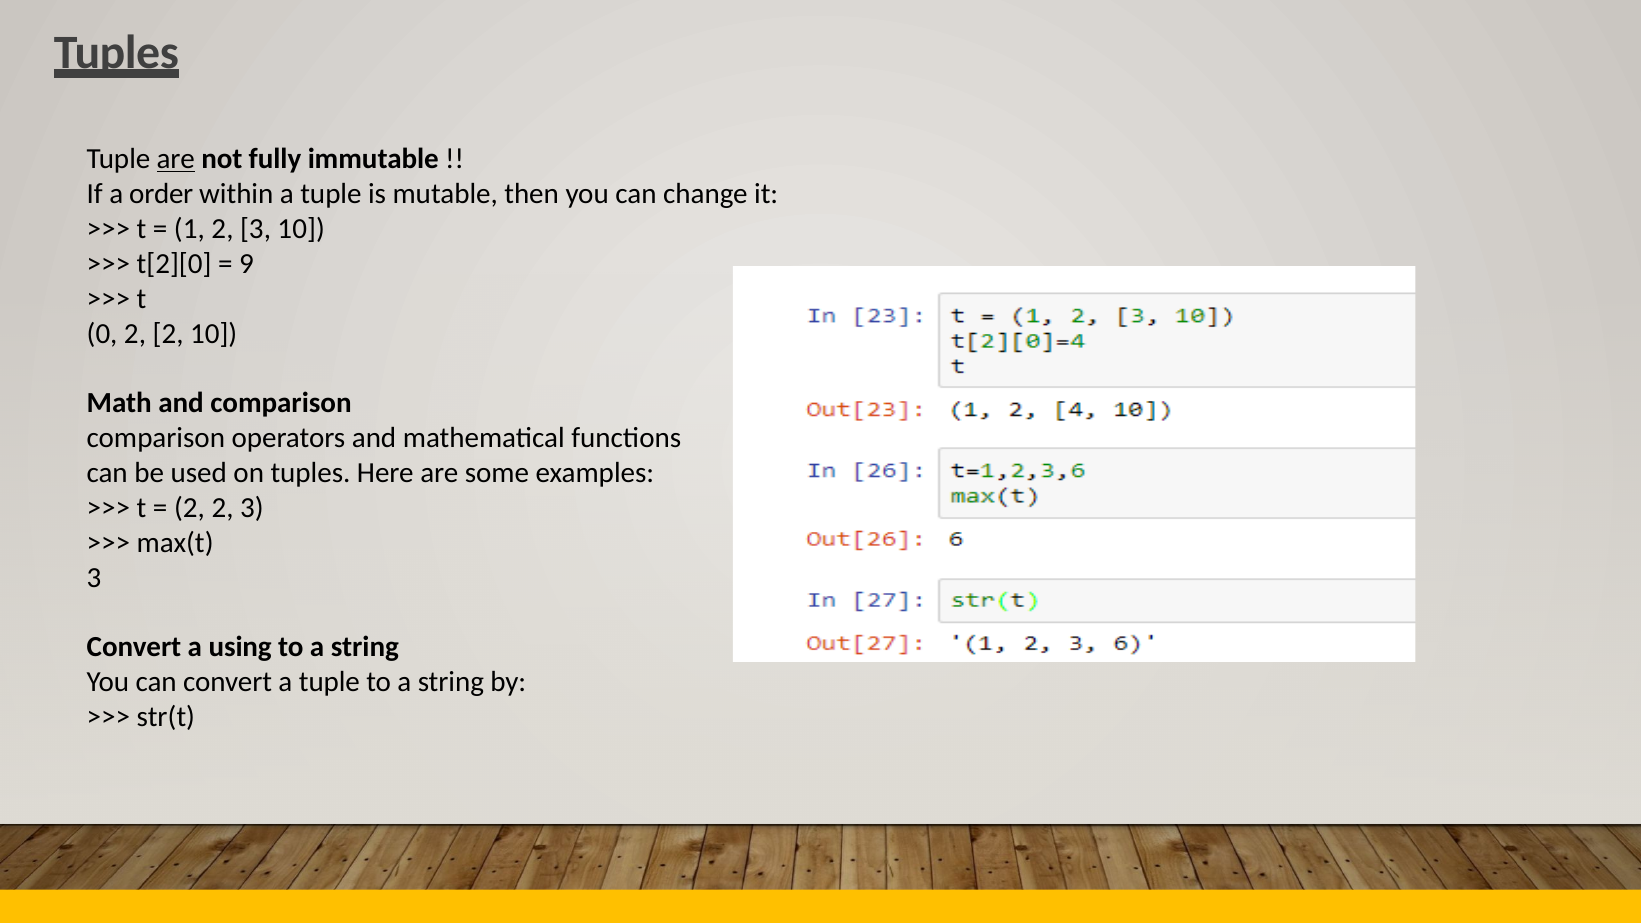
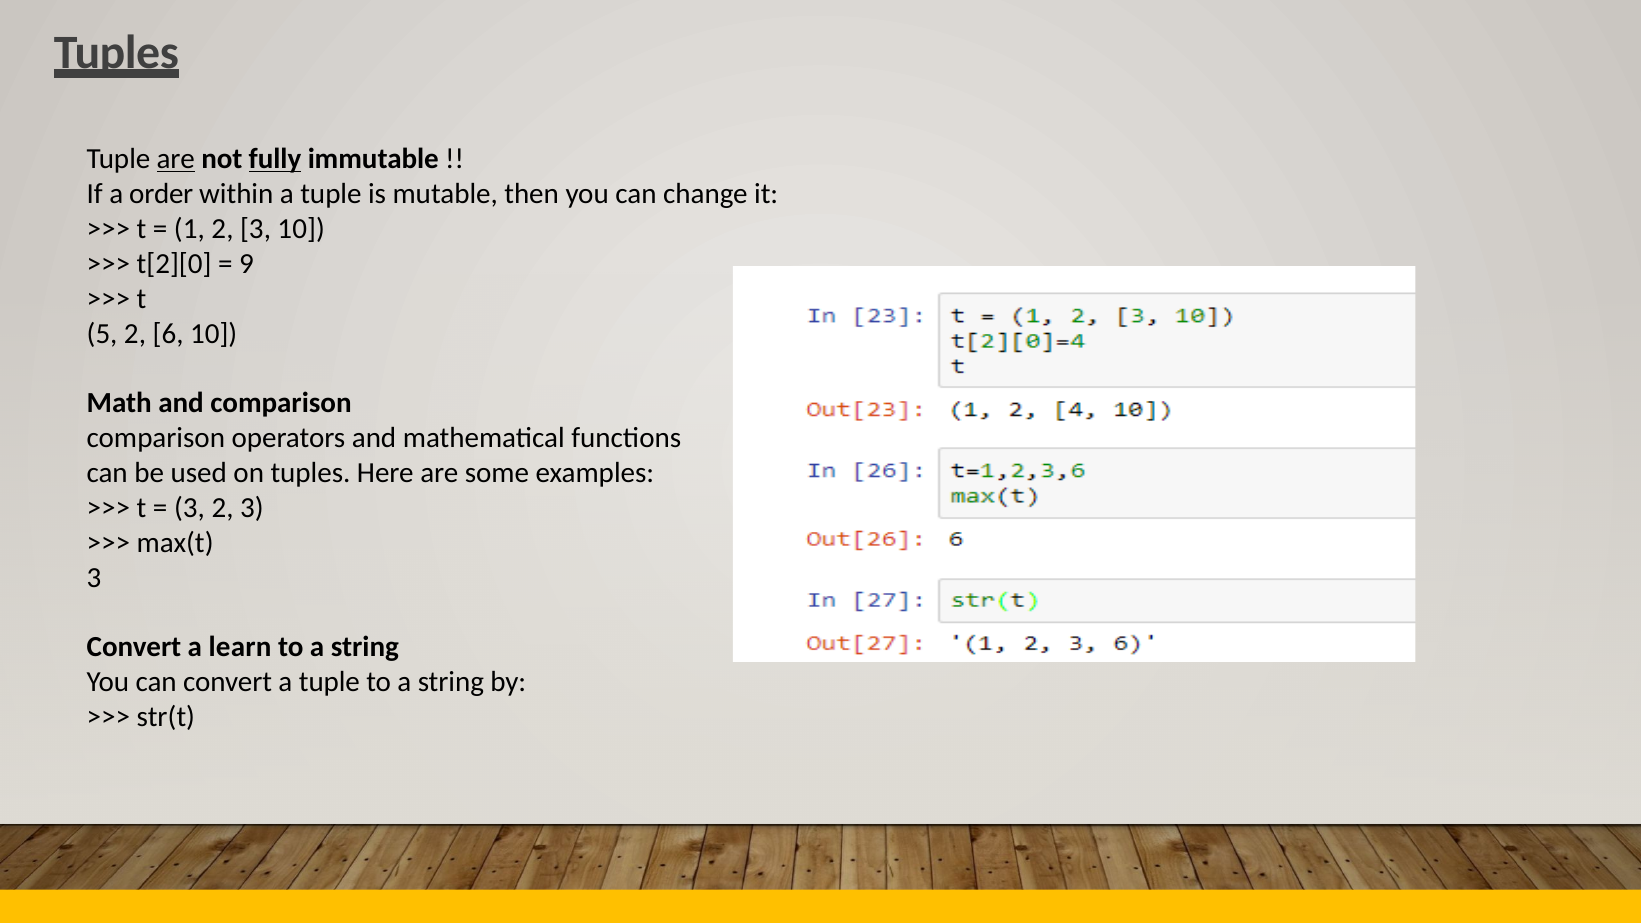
fully underline: none -> present (275, 159)
0: 0 -> 5 (102, 334)
2: 2 -> 6 (168, 334)
2: 2 -> 3 (189, 508)
using: using -> learn (240, 647)
